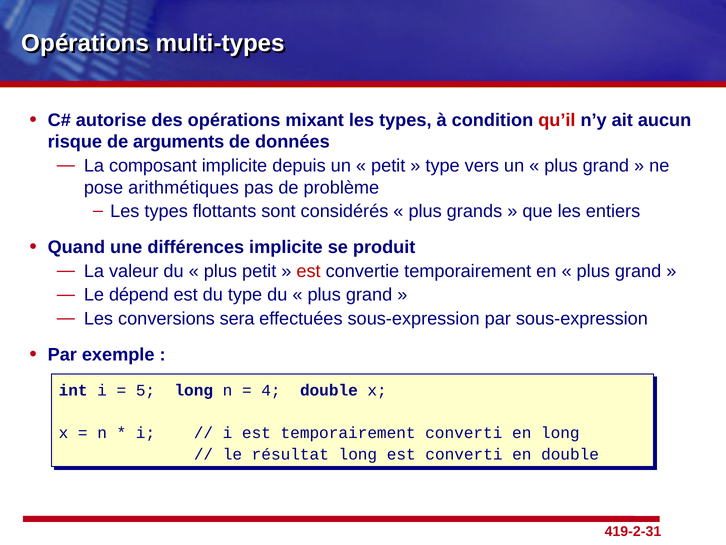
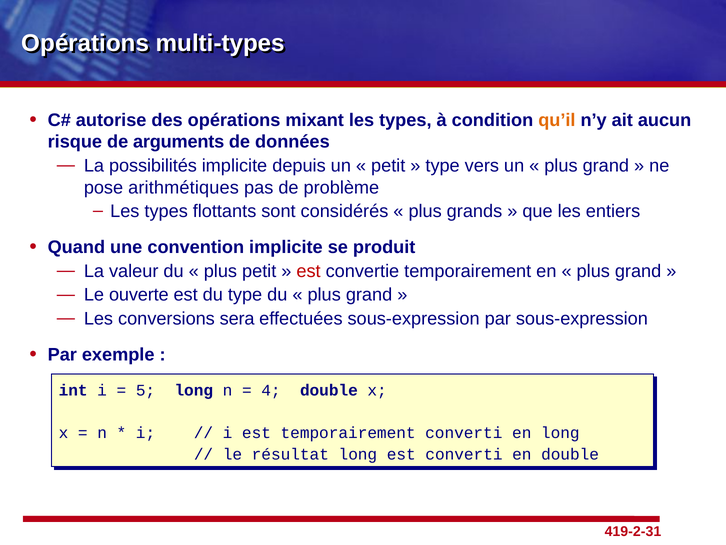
qu’il colour: red -> orange (557, 120)
composant: composant -> possibilités (153, 166)
différences: différences -> convention (196, 247)
dépend: dépend -> ouverte (139, 295)
